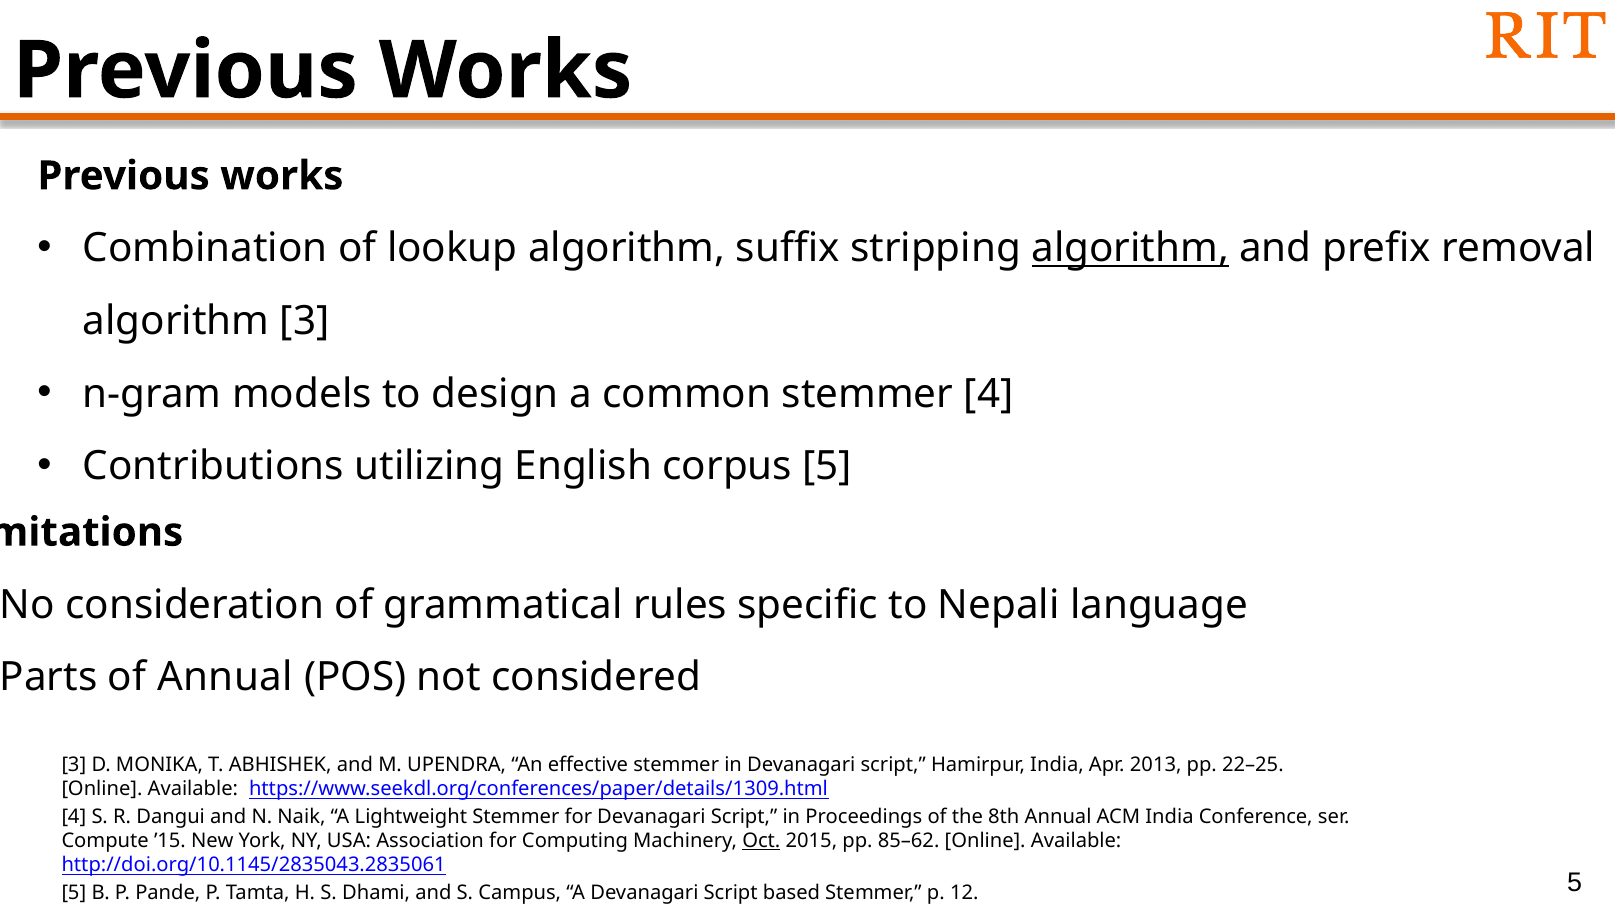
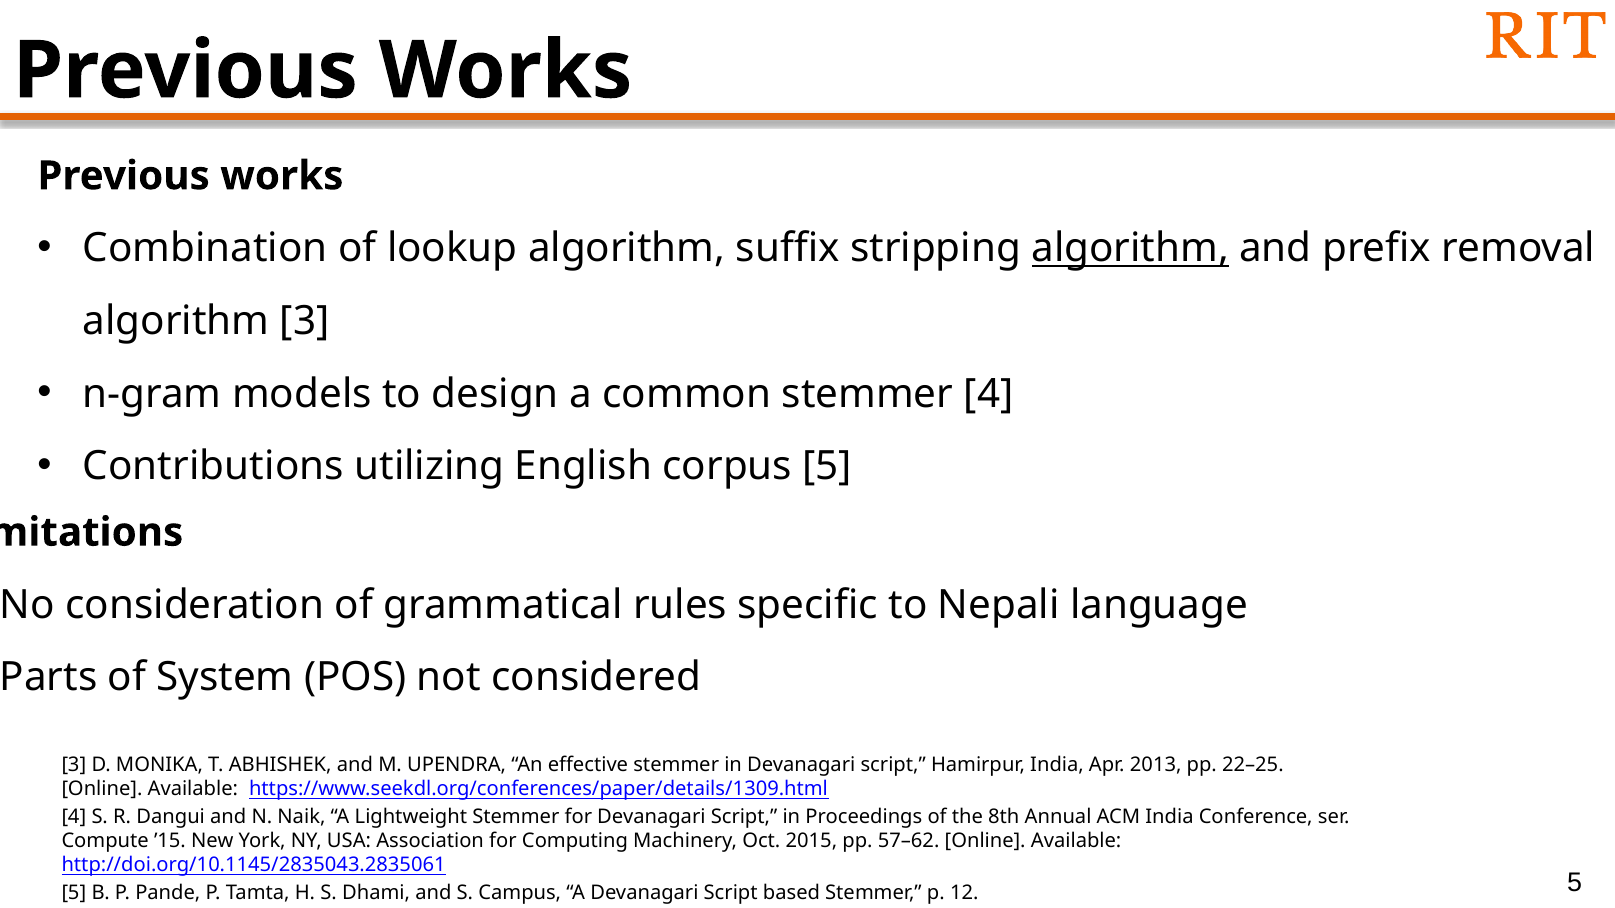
of Annual: Annual -> System (225, 678)
Oct underline: present -> none (761, 841)
85–62: 85–62 -> 57–62 (909, 841)
